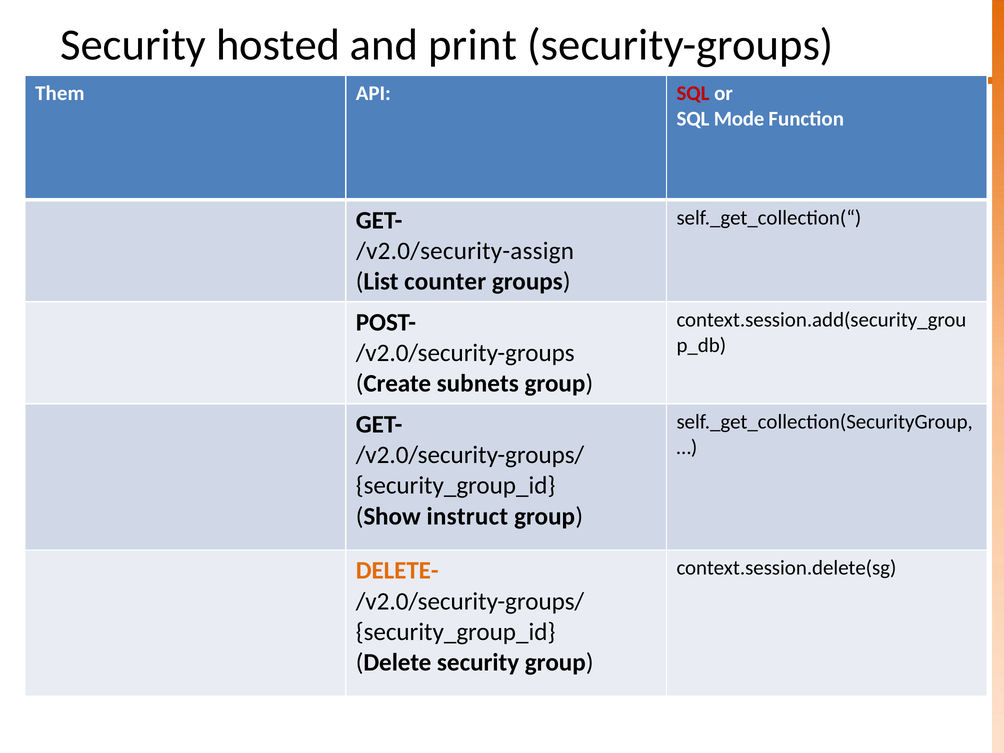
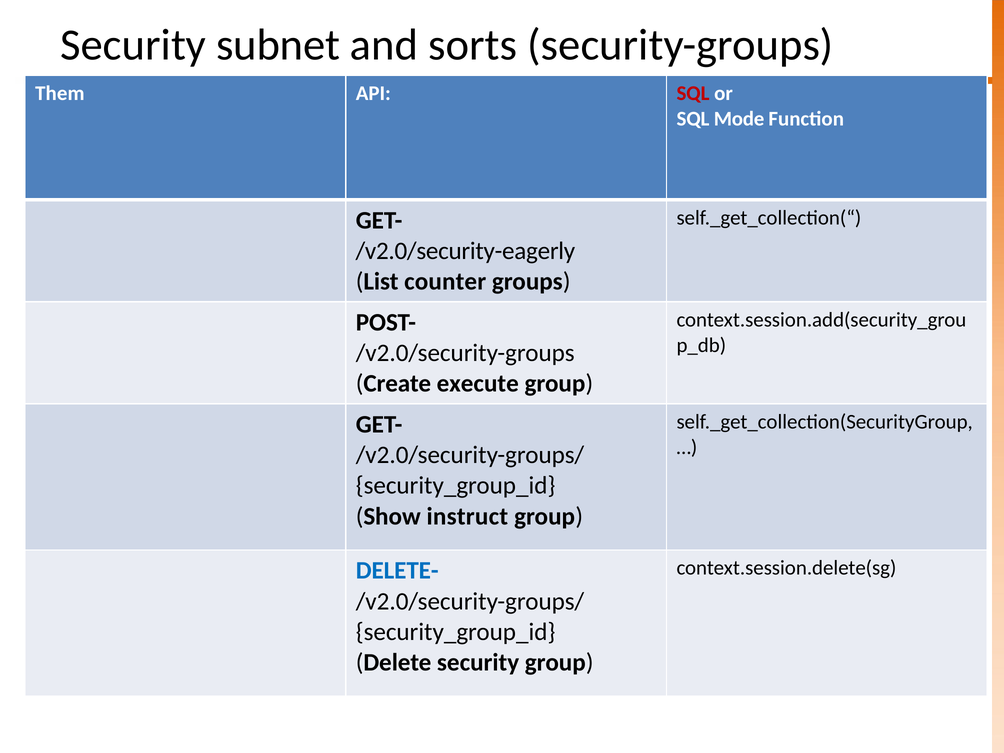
hosted: hosted -> subnet (278, 45)
print: print -> sorts (473, 45)
/v2.0/security-assign: /v2.0/security-assign -> /v2.0/security-eagerly (465, 251)
subnets: subnets -> execute (478, 384)
DELETE- colour: orange -> blue (397, 571)
